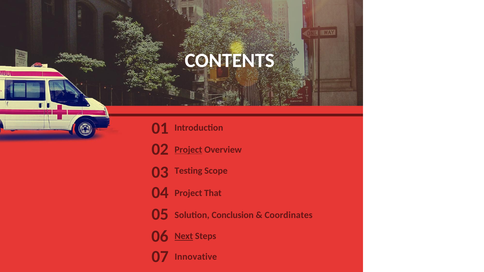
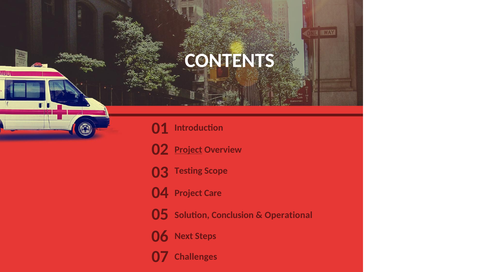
That: That -> Care (213, 193)
Coordinates: Coordinates -> Operational (289, 215)
Next underline: present -> none (184, 236)
Innovative: Innovative -> Challenges (196, 257)
